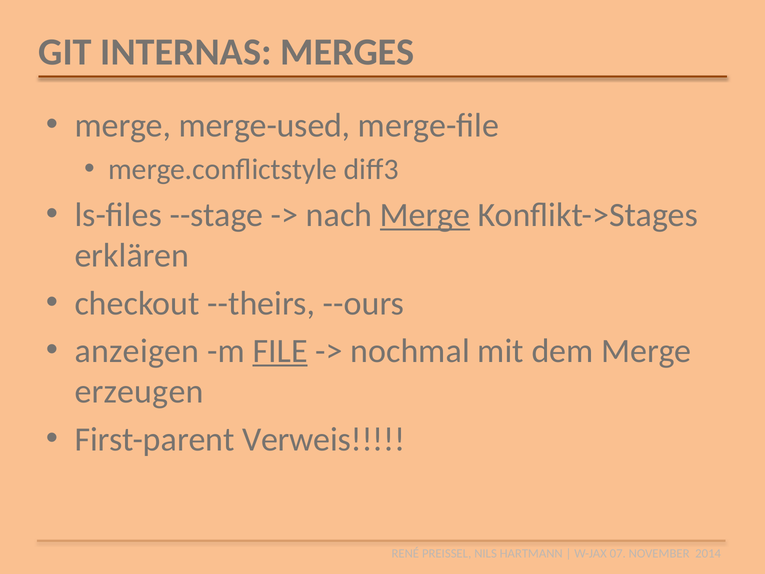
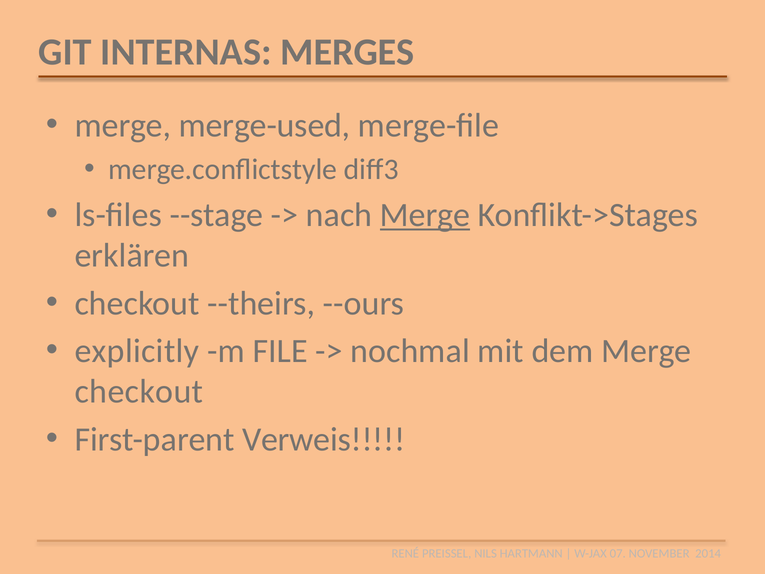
anzeigen: anzeigen -> explicitly (137, 351)
FILE underline: present -> none (280, 351)
erzeugen: erzeugen -> checkout (139, 392)
